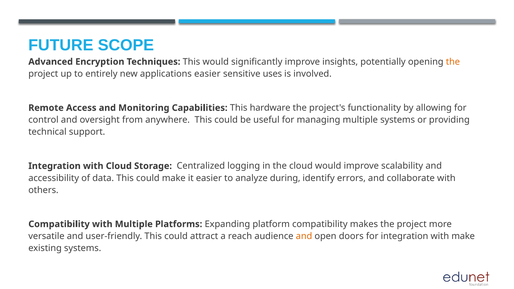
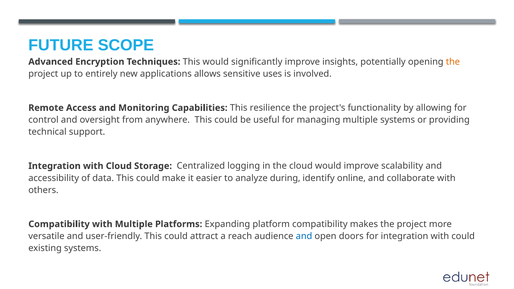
applications easier: easier -> allows (207, 74)
hardware: hardware -> resilience (270, 108)
errors: errors -> online (351, 178)
and colour: orange -> blue (304, 236)
with make: make -> could (463, 236)
